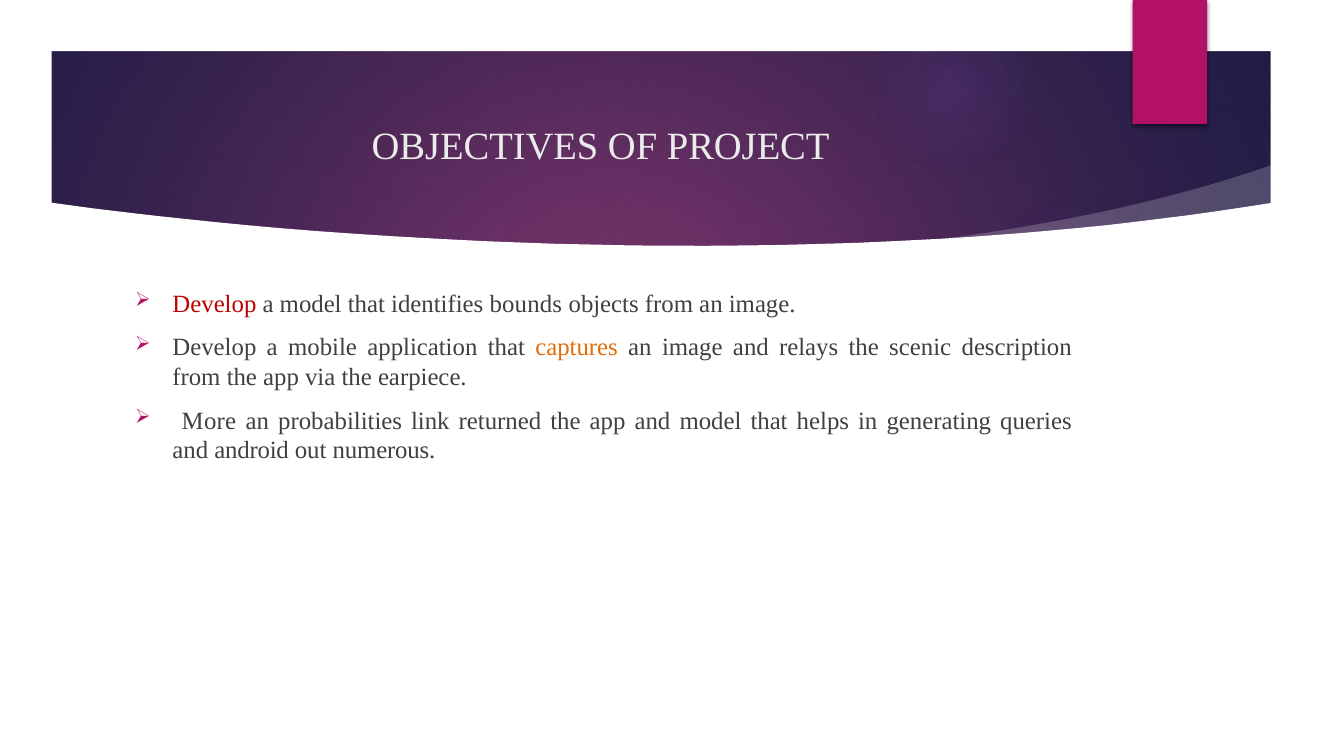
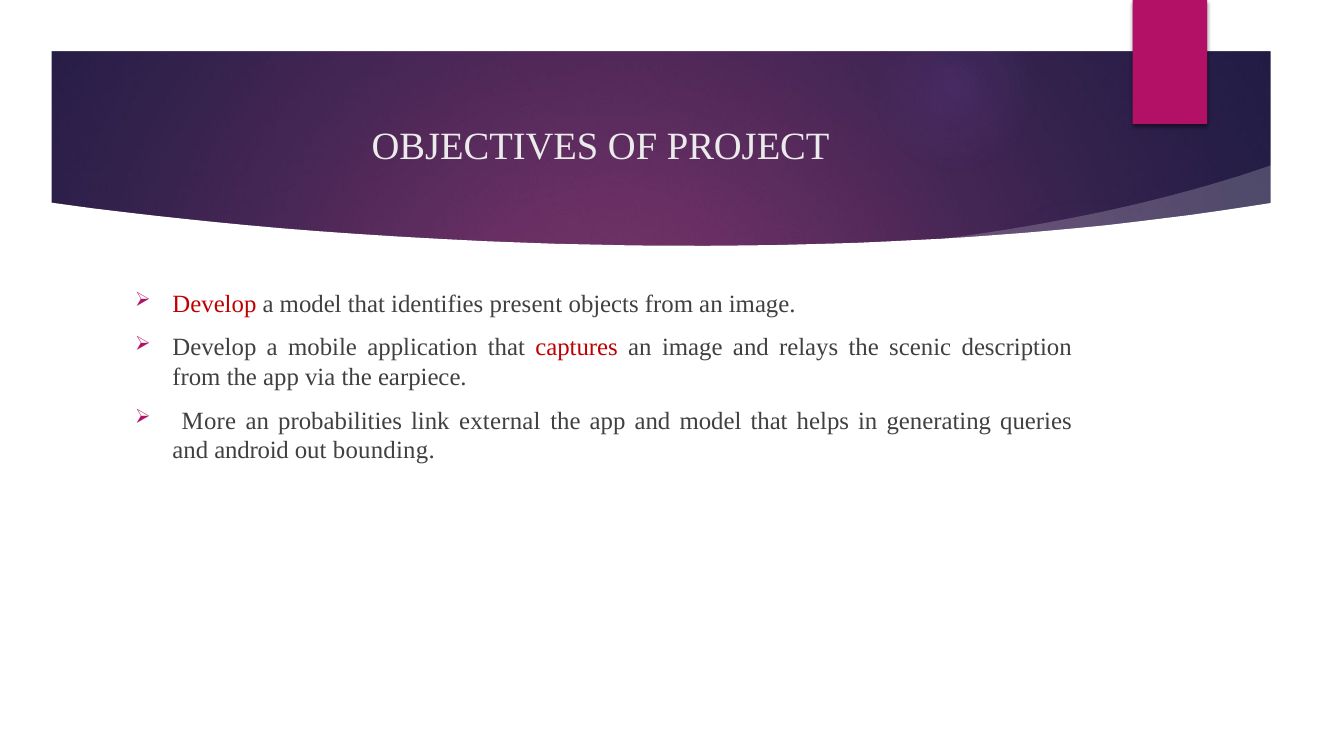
bounds: bounds -> present (526, 304)
captures colour: orange -> red (577, 348)
returned: returned -> external (500, 421)
numerous: numerous -> bounding (384, 451)
